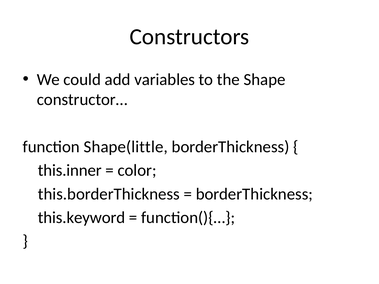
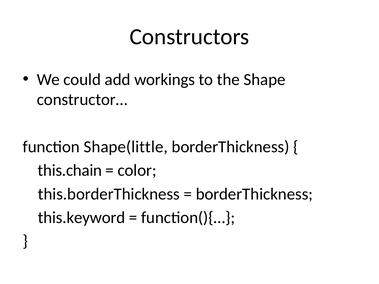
variables: variables -> workings (165, 80)
this.inner: this.inner -> this.chain (70, 171)
